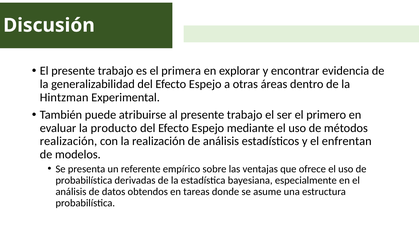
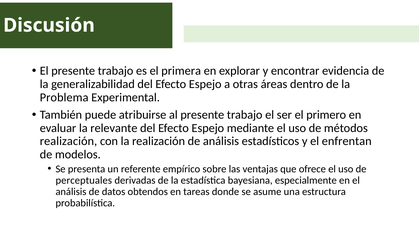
Hintzman: Hintzman -> Problema (64, 97)
producto: producto -> relevante (114, 128)
probabilística: probabilística -> perceptuales (84, 180)
